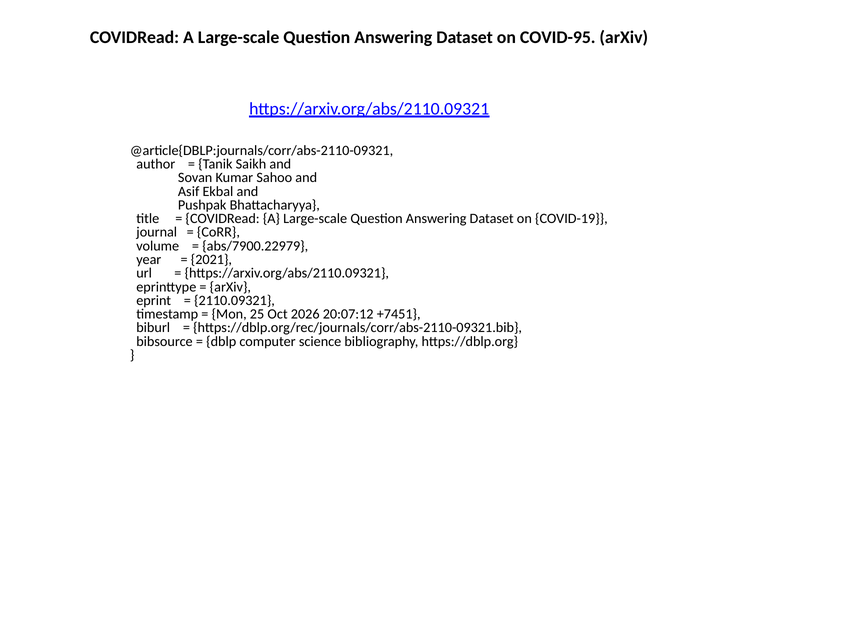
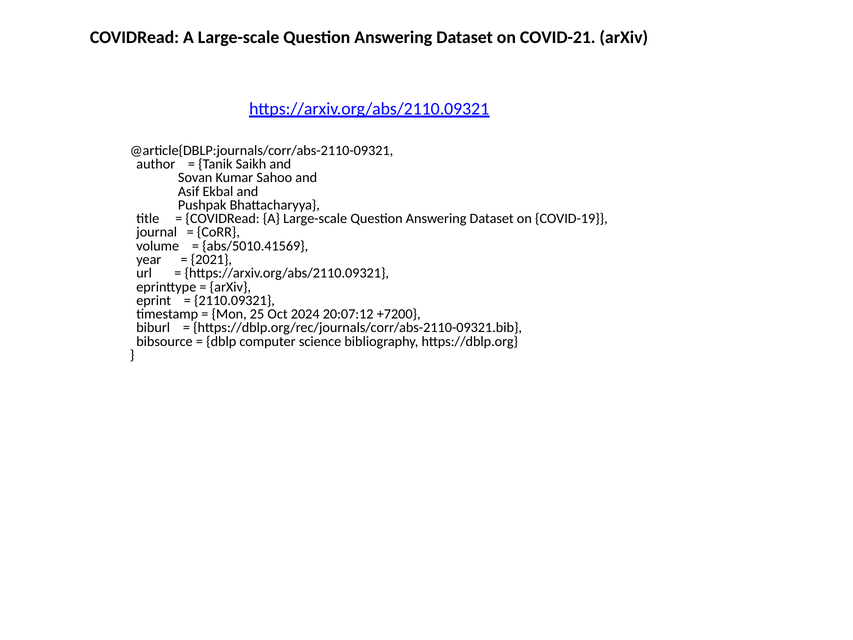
COVID-95: COVID-95 -> COVID-21 (558, 38)
abs/7900.22979: abs/7900.22979 -> abs/5010.41569 (255, 246)
2026: 2026 -> 2024 (305, 314)
+7451: +7451 -> +7200 (399, 314)
